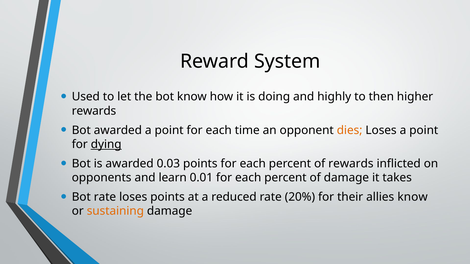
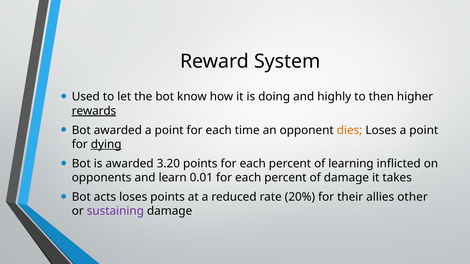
rewards underline: none -> present (94, 111)
0.03: 0.03 -> 3.20 (168, 164)
of rewards: rewards -> learning (351, 164)
Bot rate: rate -> acts (105, 197)
allies know: know -> other (413, 197)
sustaining colour: orange -> purple (115, 211)
